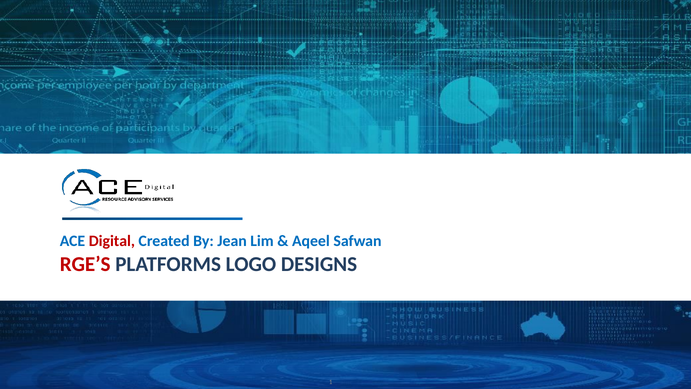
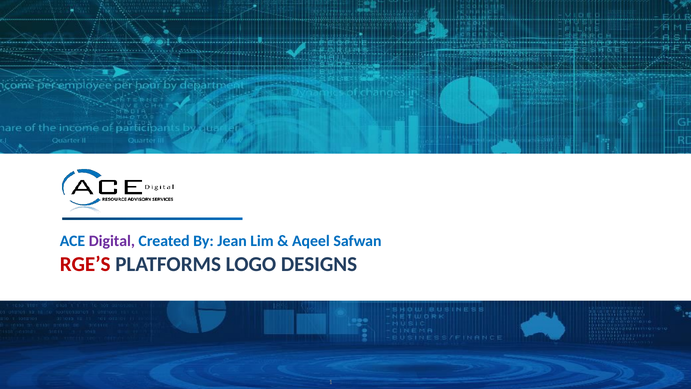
Digital colour: red -> purple (112, 241)
